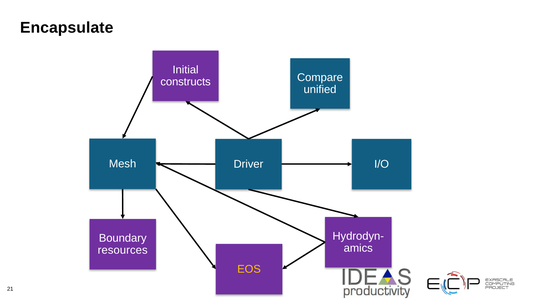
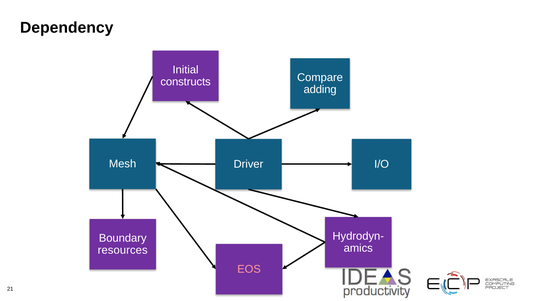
Encapsulate: Encapsulate -> Dependency (67, 28)
unified: unified -> adding (320, 89)
EOS colour: yellow -> pink (249, 269)
